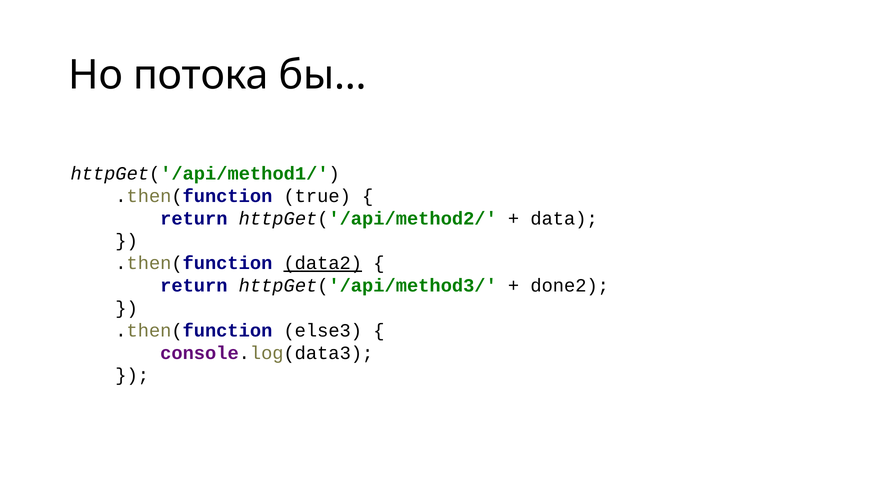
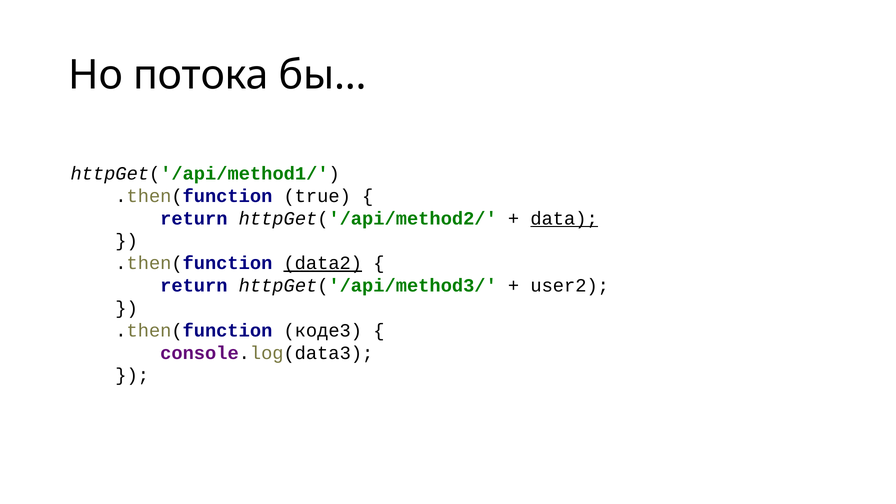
data underline: none -> present (564, 218)
done2: done2 -> user2 (570, 286)
else3: else3 -> коде3 (323, 330)
